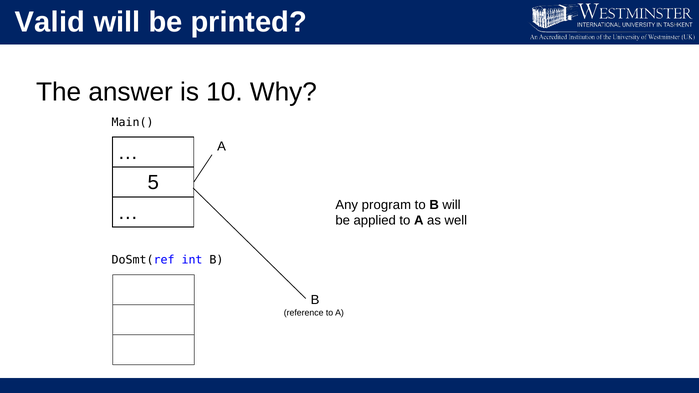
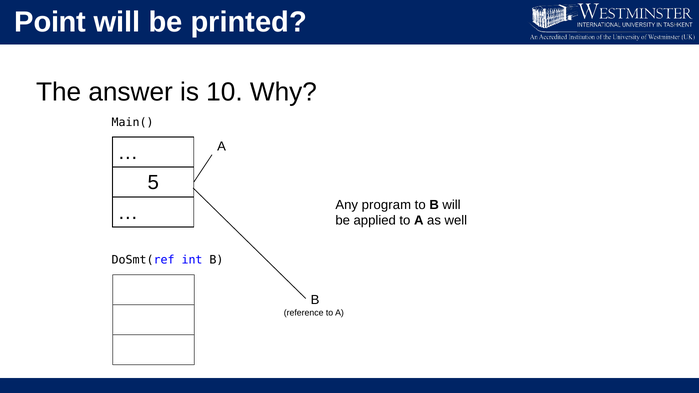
Valid: Valid -> Point (50, 22)
